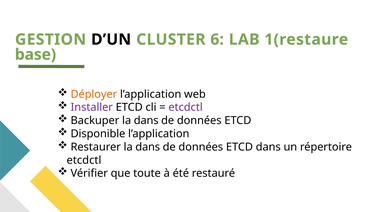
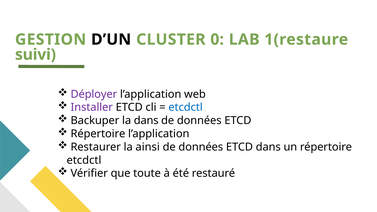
6: 6 -> 0 (217, 39)
base: base -> suivi (35, 55)
Déployer colour: orange -> purple (94, 94)
etcdctl colour: purple -> blue (186, 107)
Disponible: Disponible -> Répertoire (98, 134)
Restaurer la dans: dans -> ainsi (148, 147)
